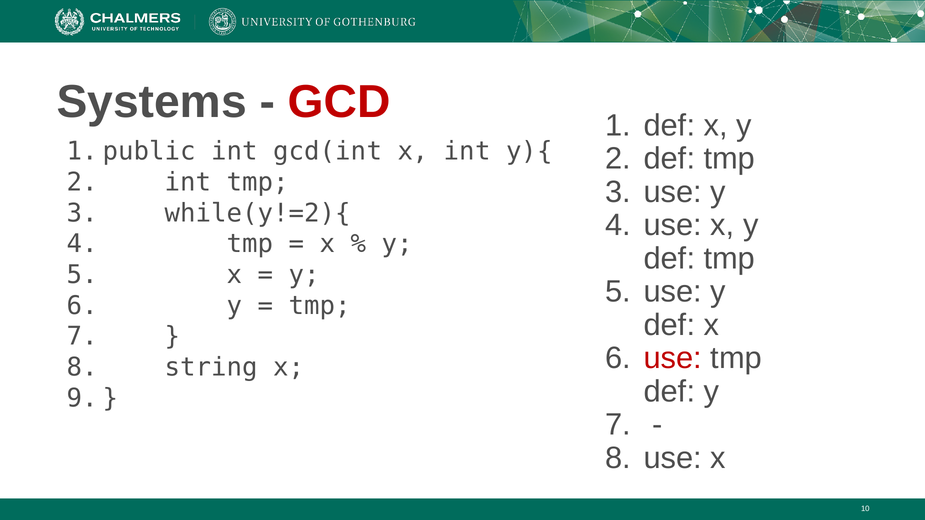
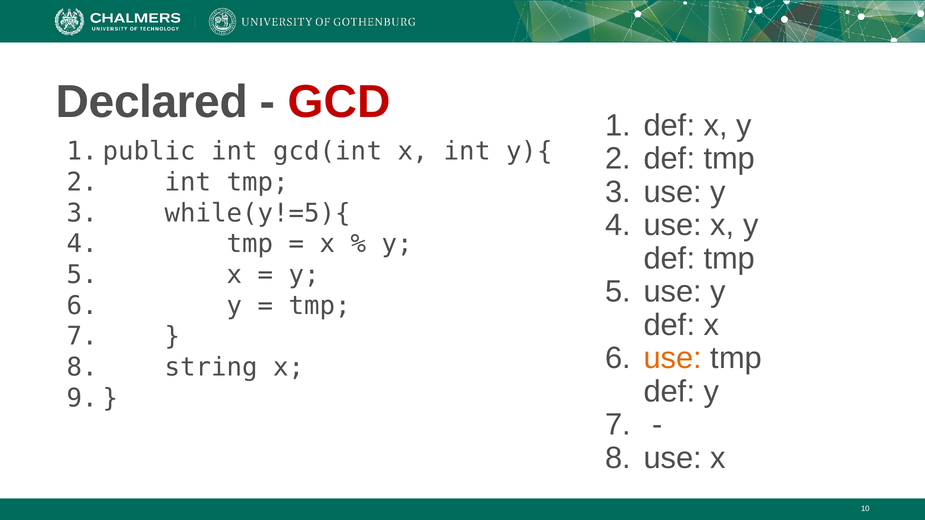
Systems: Systems -> Declared (152, 102)
while(y!=2){: while(y!=2){ -> while(y!=5){ (258, 213)
use colour: red -> orange (673, 358)
